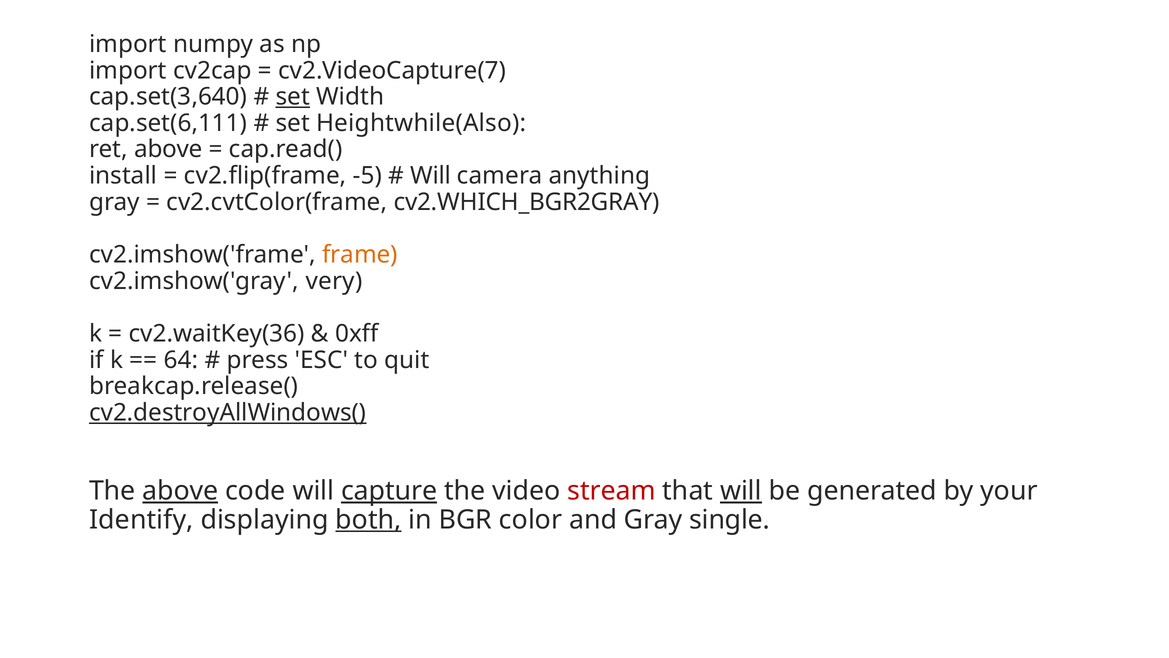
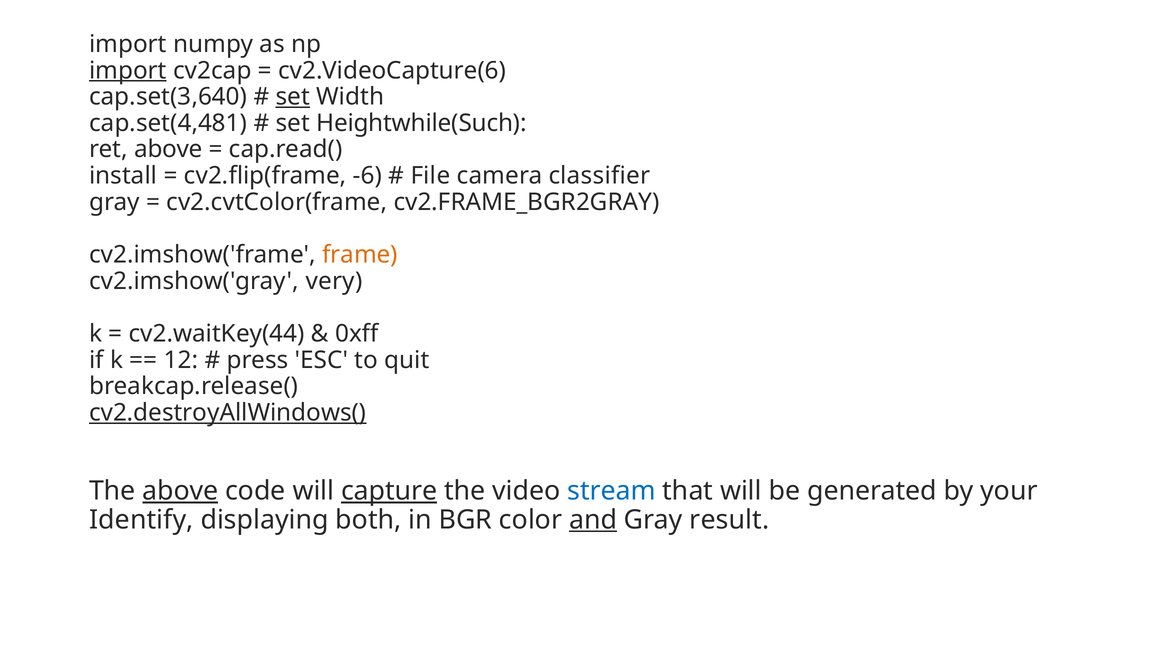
import underline: none -> present (128, 70)
cv2.VideoCapture(7: cv2.VideoCapture(7 -> cv2.VideoCapture(6 (392, 70)
cap.set(6,111: cap.set(6,111 -> cap.set(4,481 (168, 123)
Heightwhile(Also: Heightwhile(Also -> Heightwhile(Such (421, 123)
-5: -5 -> -6 (367, 176)
Will: Will -> File (430, 176)
anything: anything -> classifier (599, 176)
cv2.WHICH_BGR2GRAY: cv2.WHICH_BGR2GRAY -> cv2.FRAME_BGR2GRAY (526, 202)
cv2.waitKey(36: cv2.waitKey(36 -> cv2.waitKey(44 (217, 333)
64: 64 -> 12 (181, 360)
stream colour: red -> blue (611, 491)
will underline: present -> none (741, 491)
both underline: present -> none (368, 520)
and underline: none -> present (593, 520)
single: single -> result (729, 520)
